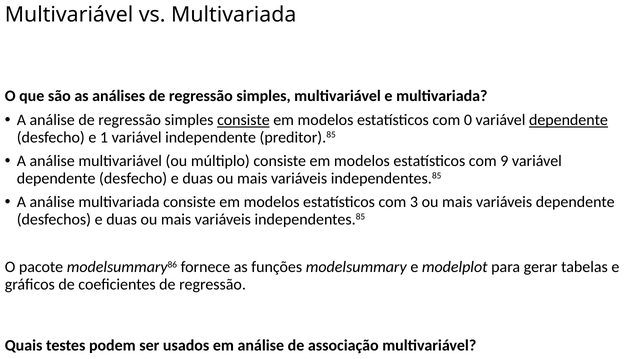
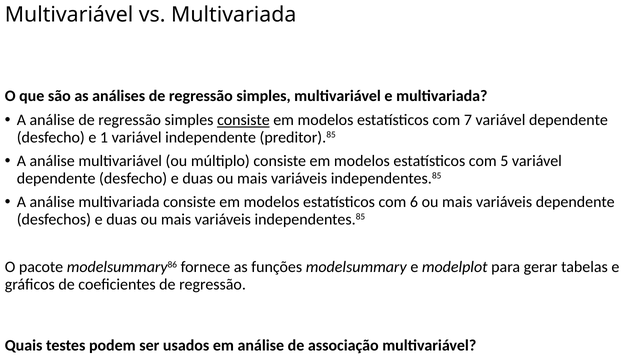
0: 0 -> 7 (468, 120)
dependente underline: present -> none (568, 120)
9: 9 -> 5 (504, 161)
3: 3 -> 6 (414, 202)
